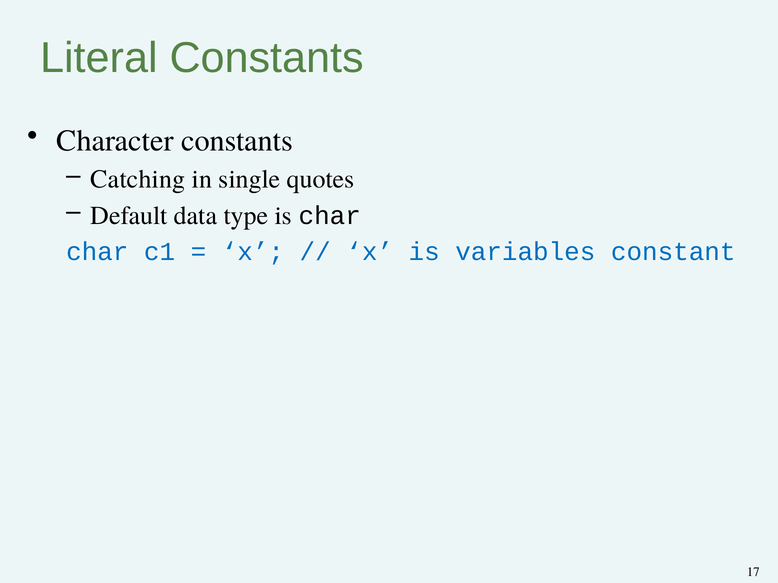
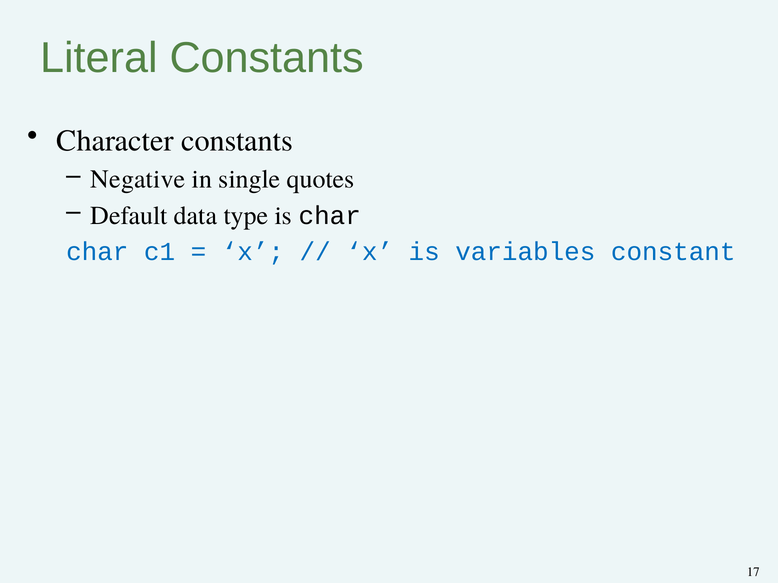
Catching: Catching -> Negative (138, 179)
